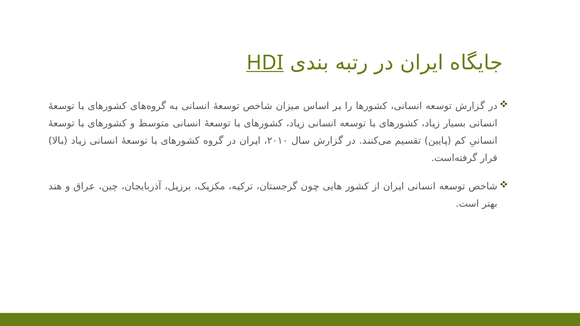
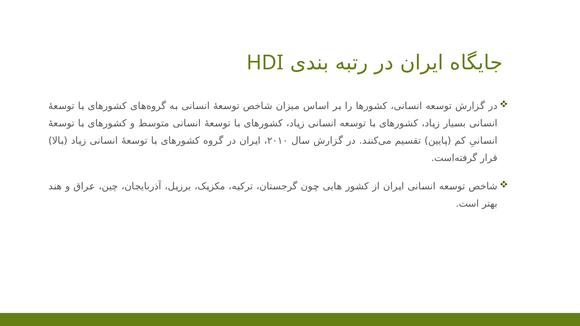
HDI underline: present -> none (265, 63)
